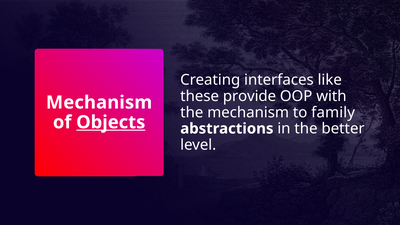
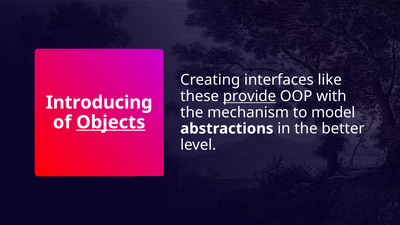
provide underline: none -> present (249, 96)
Mechanism: Mechanism -> Introducing (99, 102)
family: family -> model (333, 112)
